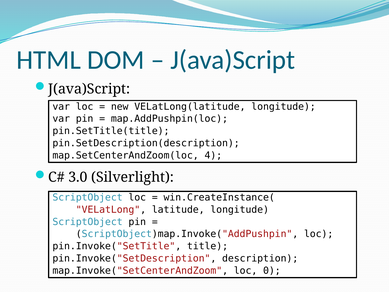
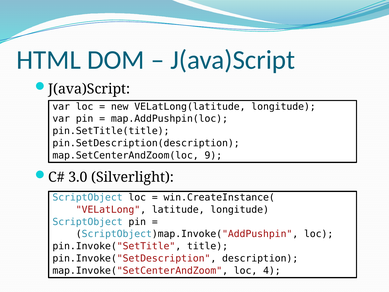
4: 4 -> 9 (213, 155)
0: 0 -> 4 (272, 270)
